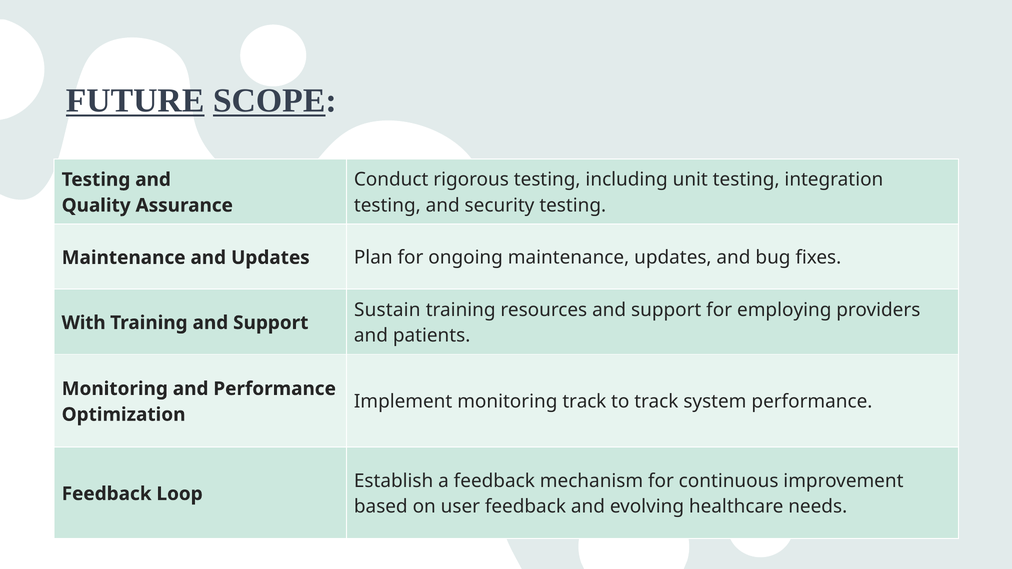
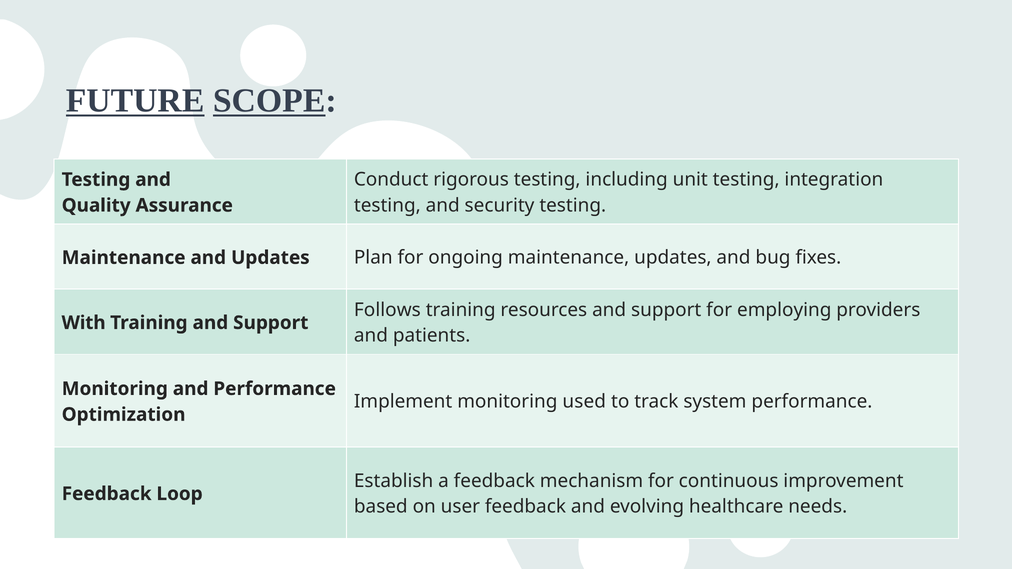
Sustain: Sustain -> Follows (387, 310)
monitoring track: track -> used (584, 402)
